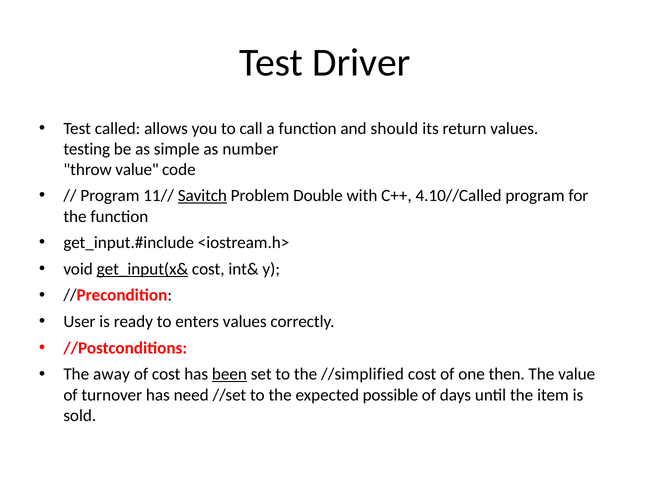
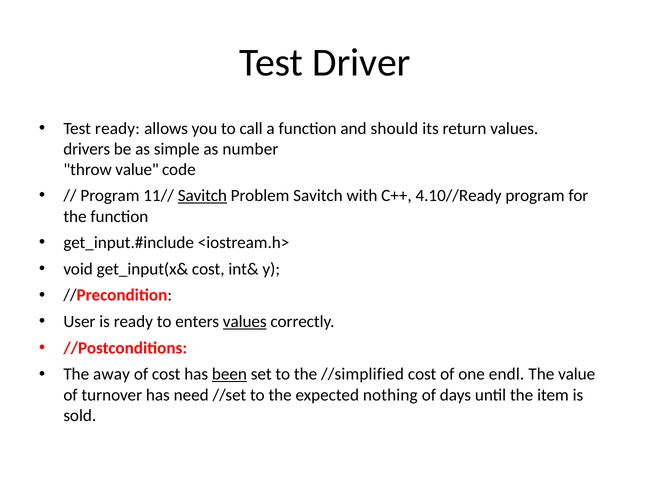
Test called: called -> ready (117, 128)
testing: testing -> drivers (87, 149)
Problem Double: Double -> Savitch (318, 196)
4.10//Called: 4.10//Called -> 4.10//Ready (459, 196)
get_input(x& underline: present -> none (142, 269)
values underline: none -> present (245, 322)
then: then -> endl (507, 375)
possible: possible -> nothing (390, 395)
